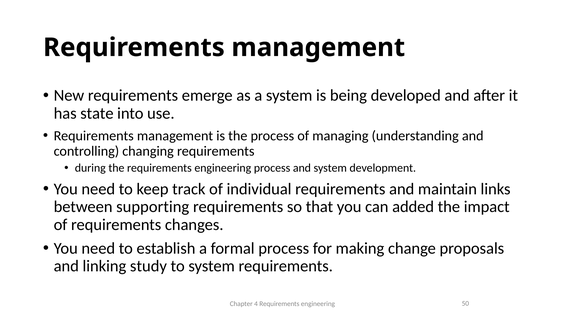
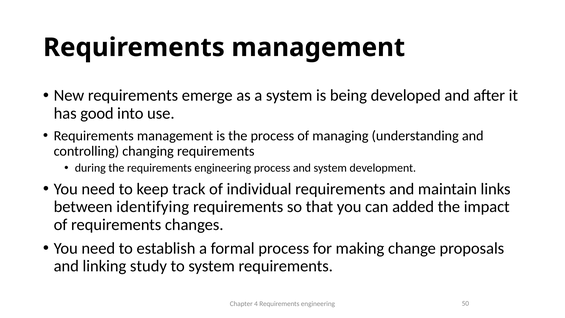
state: state -> good (97, 113)
supporting: supporting -> identifying (153, 207)
